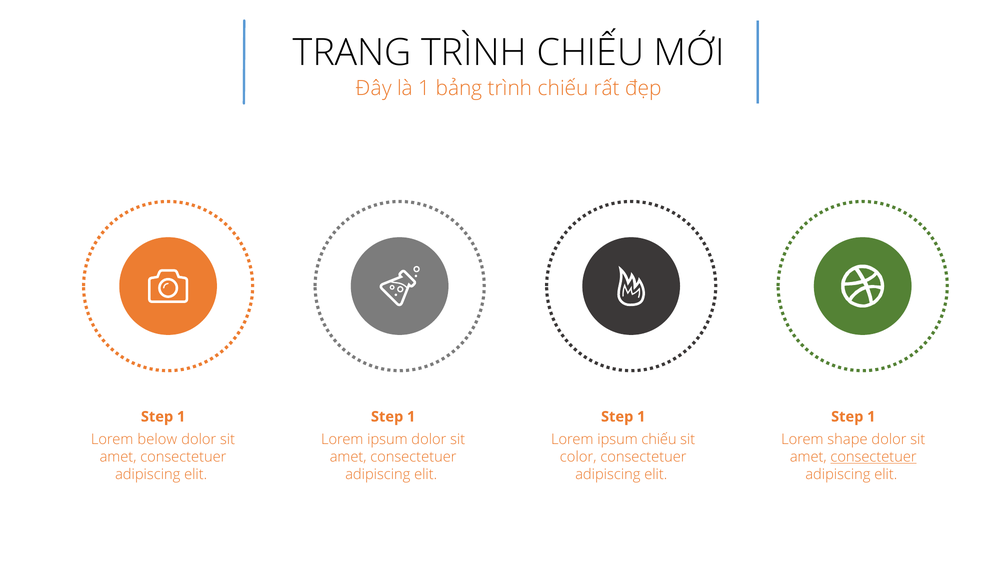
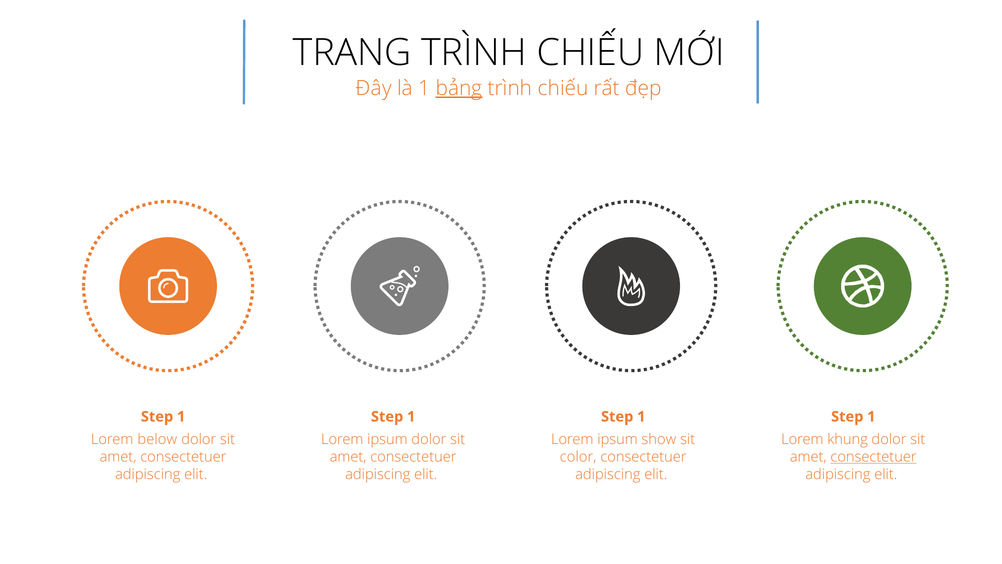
bảng underline: none -> present (459, 88)
ipsum chiếu: chiếu -> show (659, 439)
shape: shape -> khung (848, 439)
